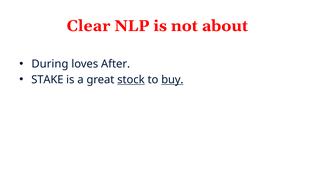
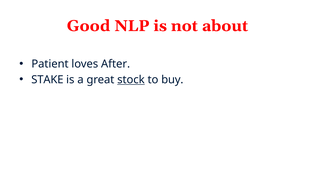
Clear: Clear -> Good (89, 26)
During: During -> Patient (50, 64)
buy underline: present -> none (172, 80)
